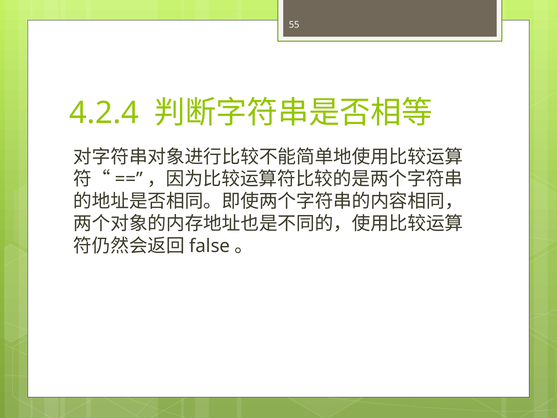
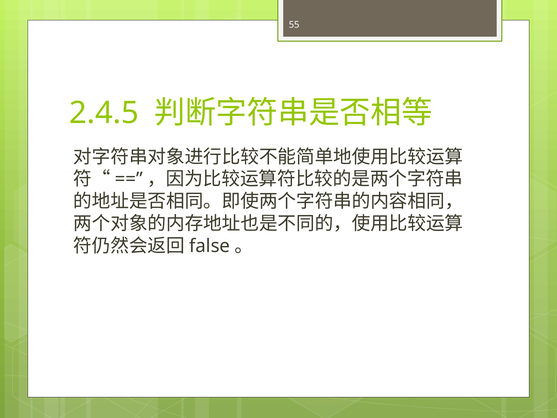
4.2.4: 4.2.4 -> 2.4.5 (104, 113)
